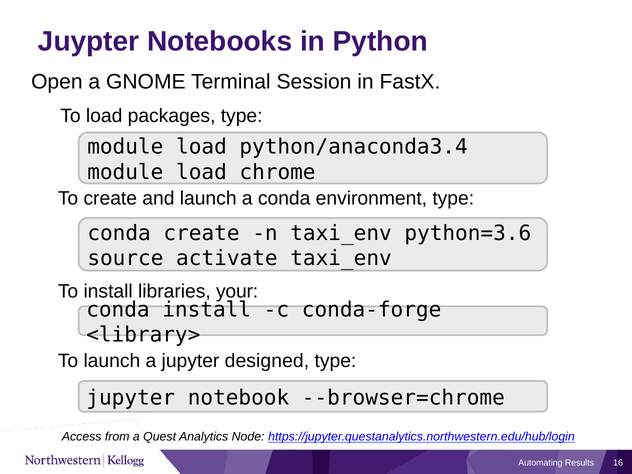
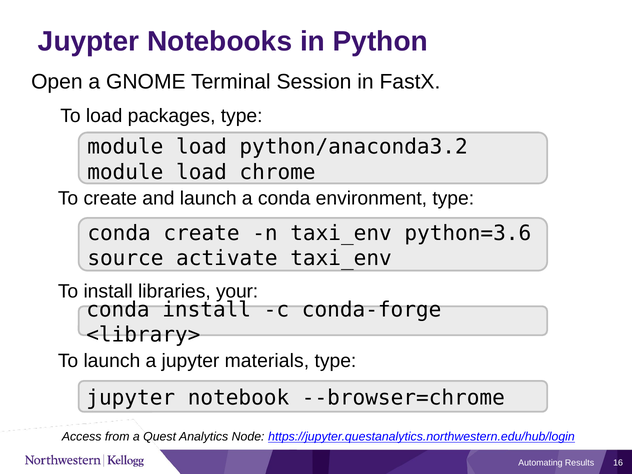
python/anaconda3.4: python/anaconda3.4 -> python/anaconda3.2 (354, 147)
designed: designed -> materials (267, 361)
